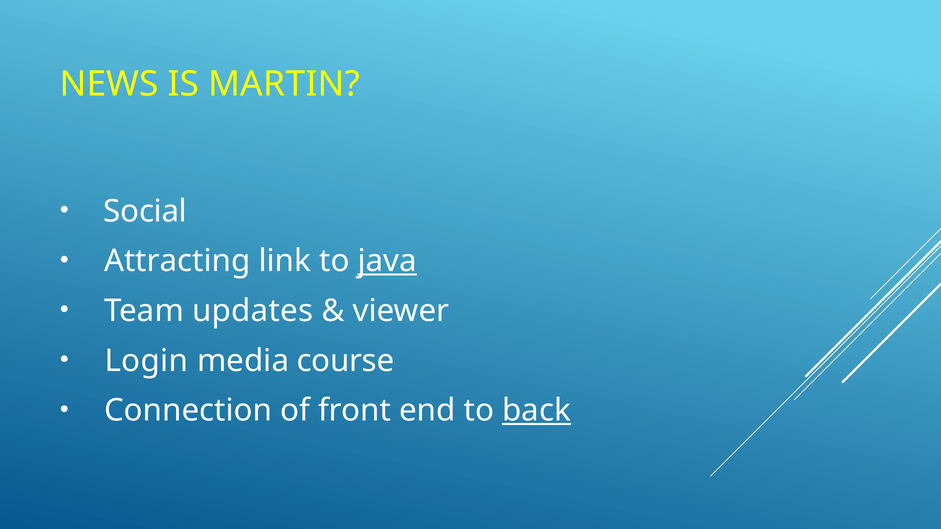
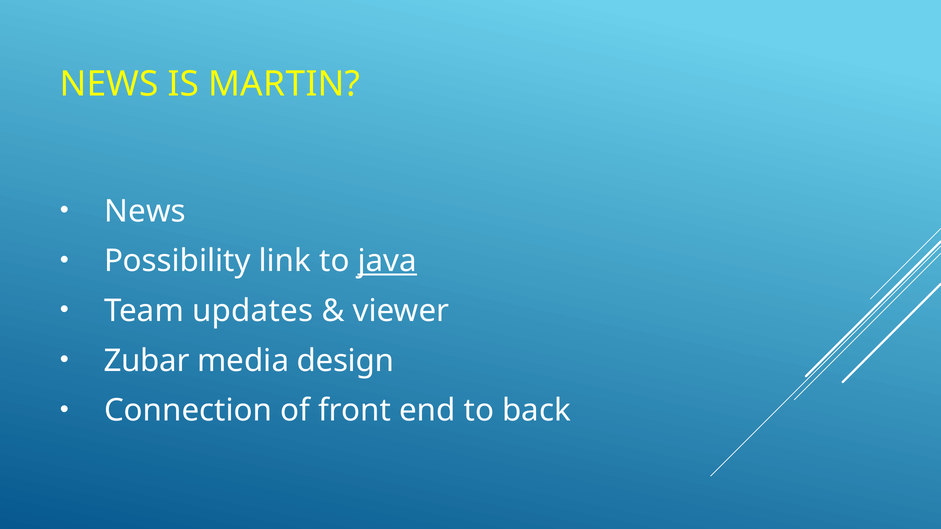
Social: Social -> News (145, 211)
Attracting: Attracting -> Possibility (177, 261)
Login: Login -> Zubar (147, 361)
course: course -> design (346, 361)
back underline: present -> none (537, 411)
